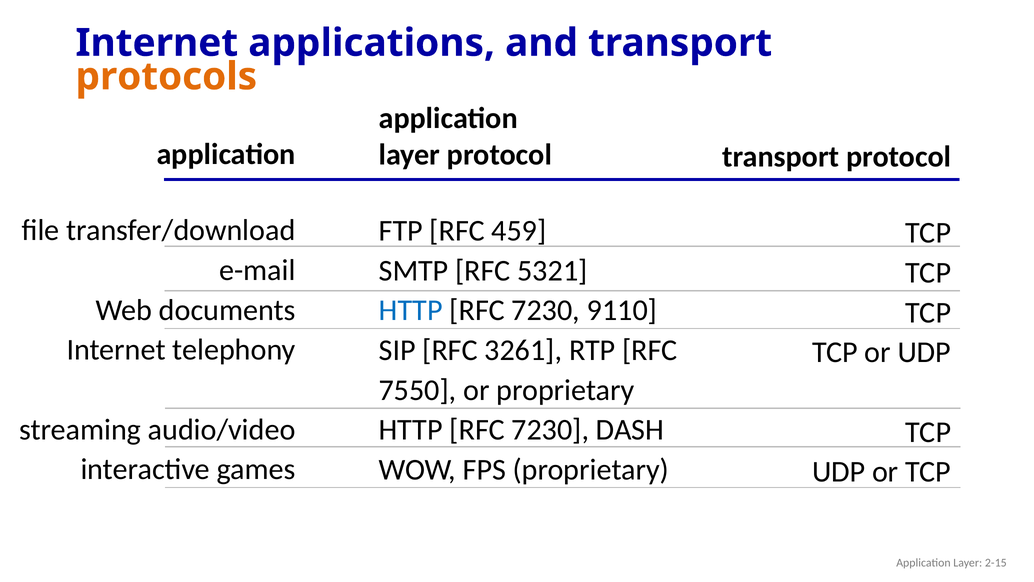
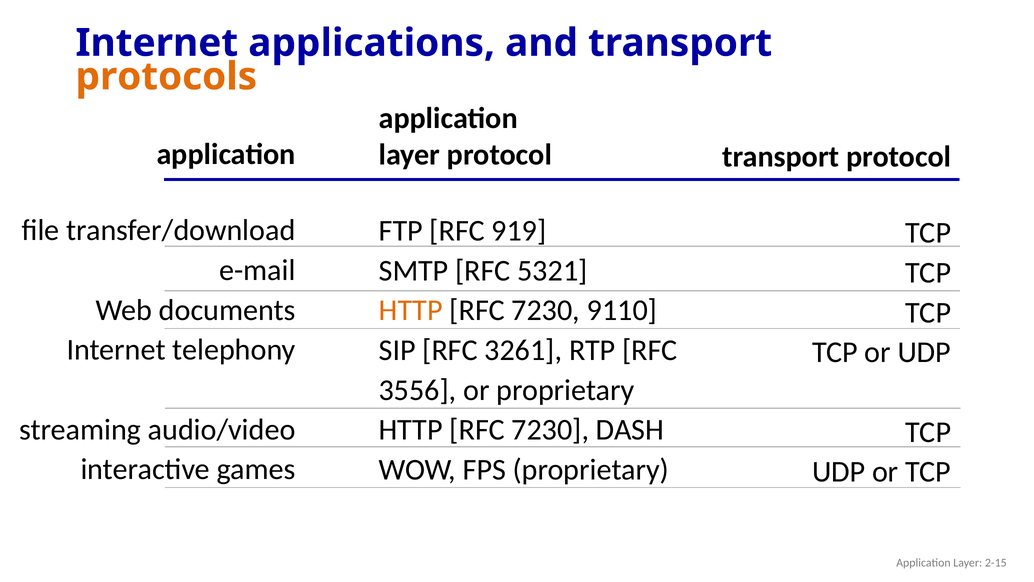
459: 459 -> 919 (519, 231)
HTTP colour: blue -> orange (411, 310)
7550: 7550 -> 3556 (418, 390)
